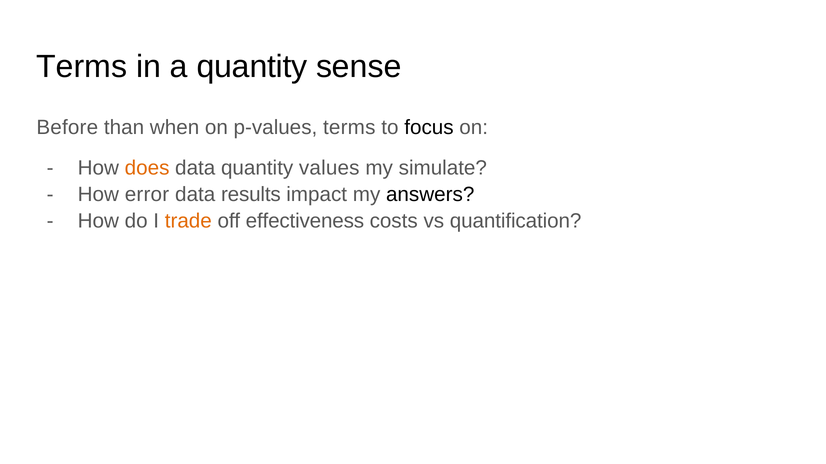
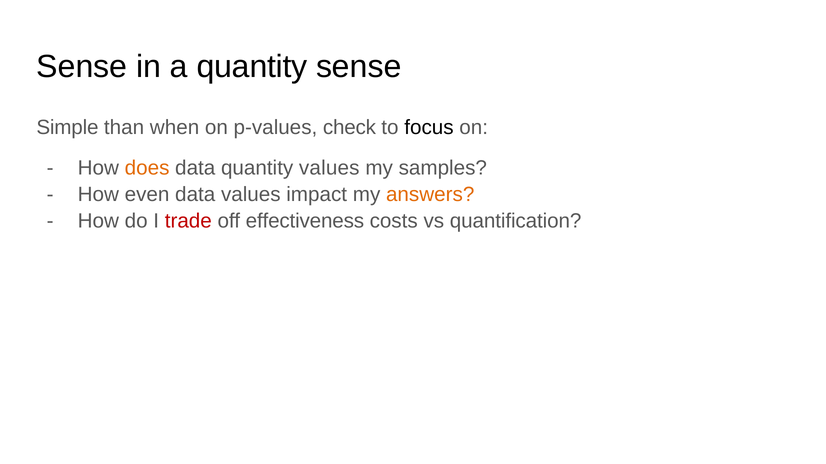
Terms: Terms -> Sense (82, 67)
Before: Before -> Simple (67, 128)
p-values terms: terms -> check (349, 128)
simulate: simulate -> samples (443, 168)
error: error -> even (147, 195)
data results: results -> values (251, 195)
answers colour: black -> orange (430, 195)
trade colour: orange -> red (188, 221)
